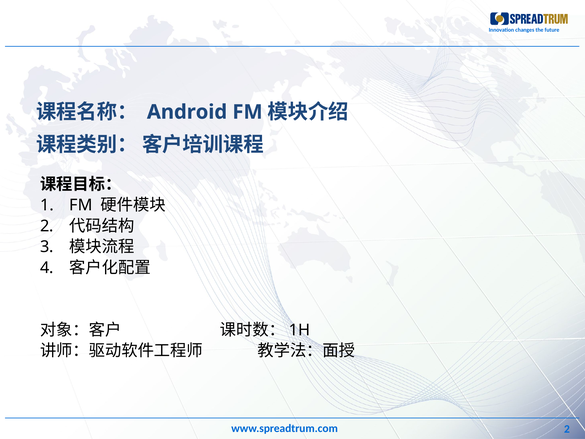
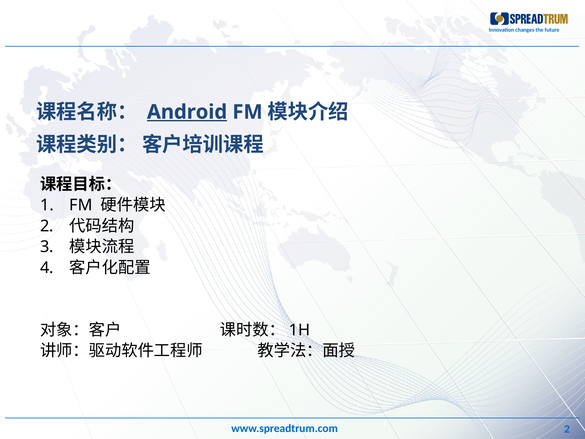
Android underline: none -> present (187, 112)
